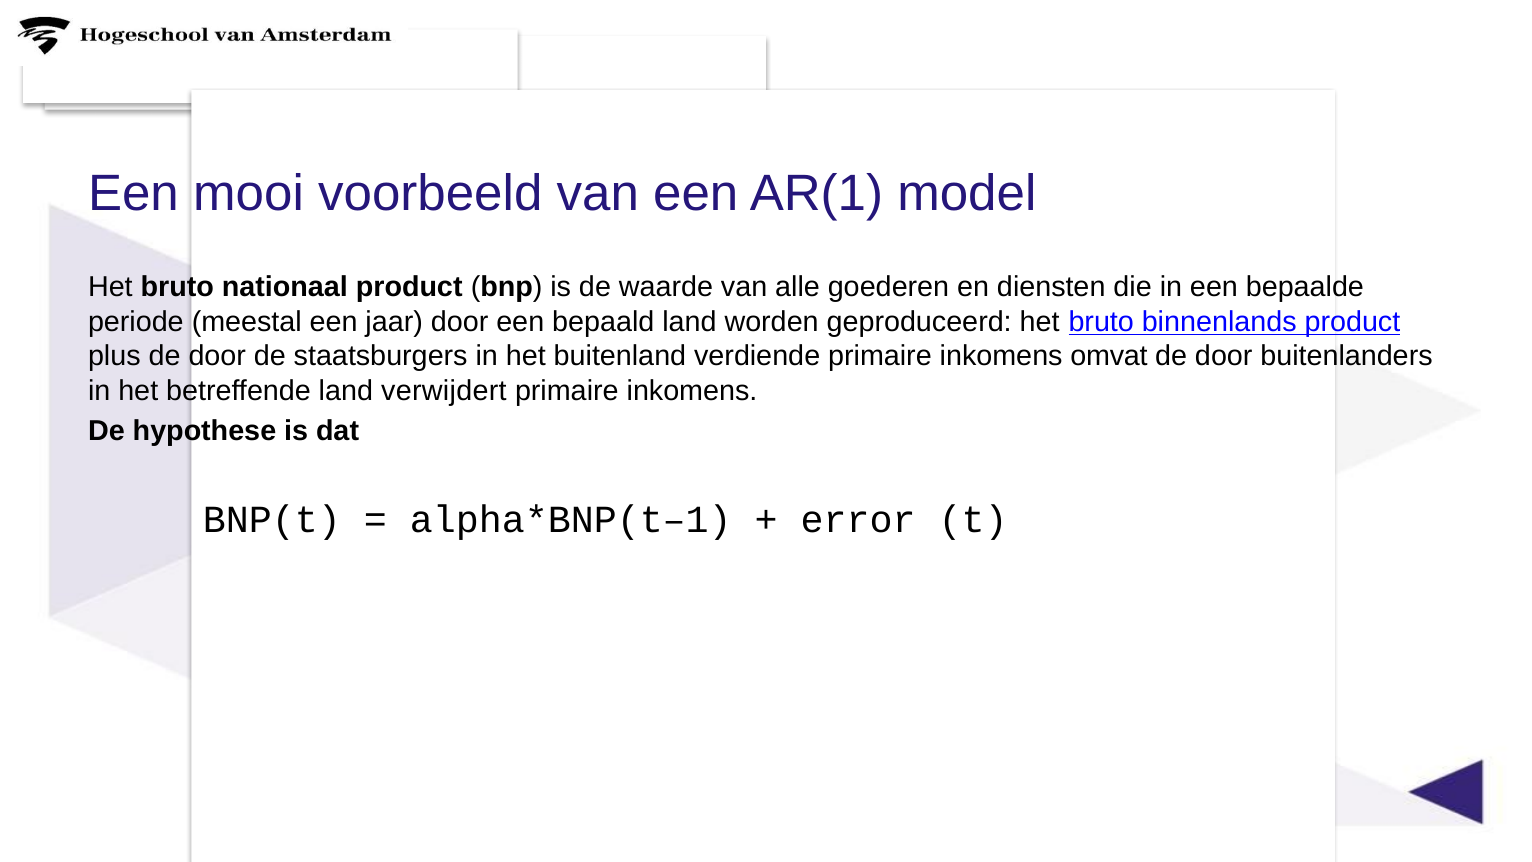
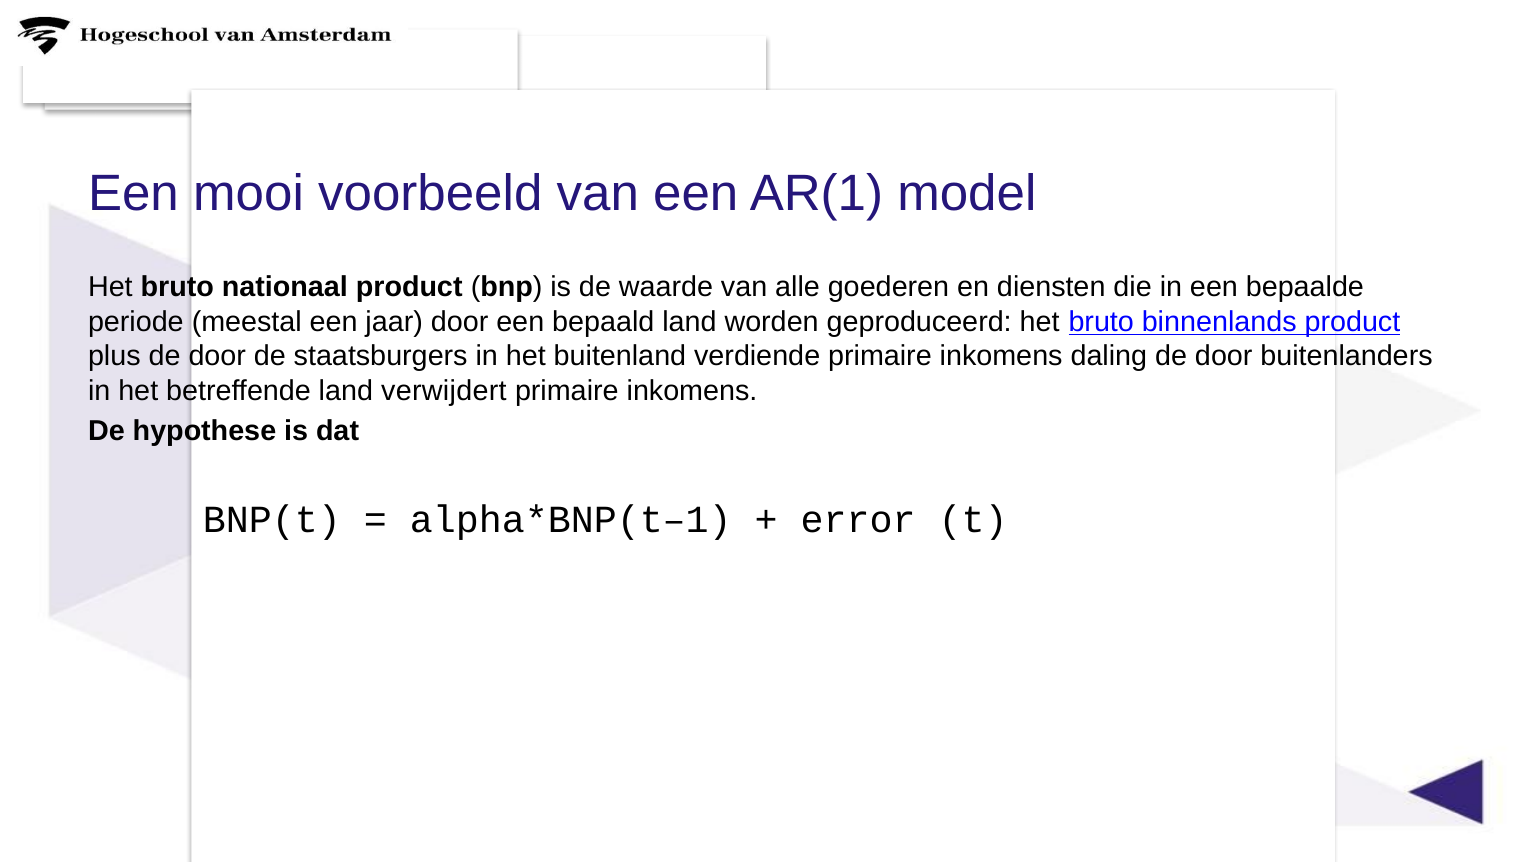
omvat: omvat -> daling (1109, 356)
